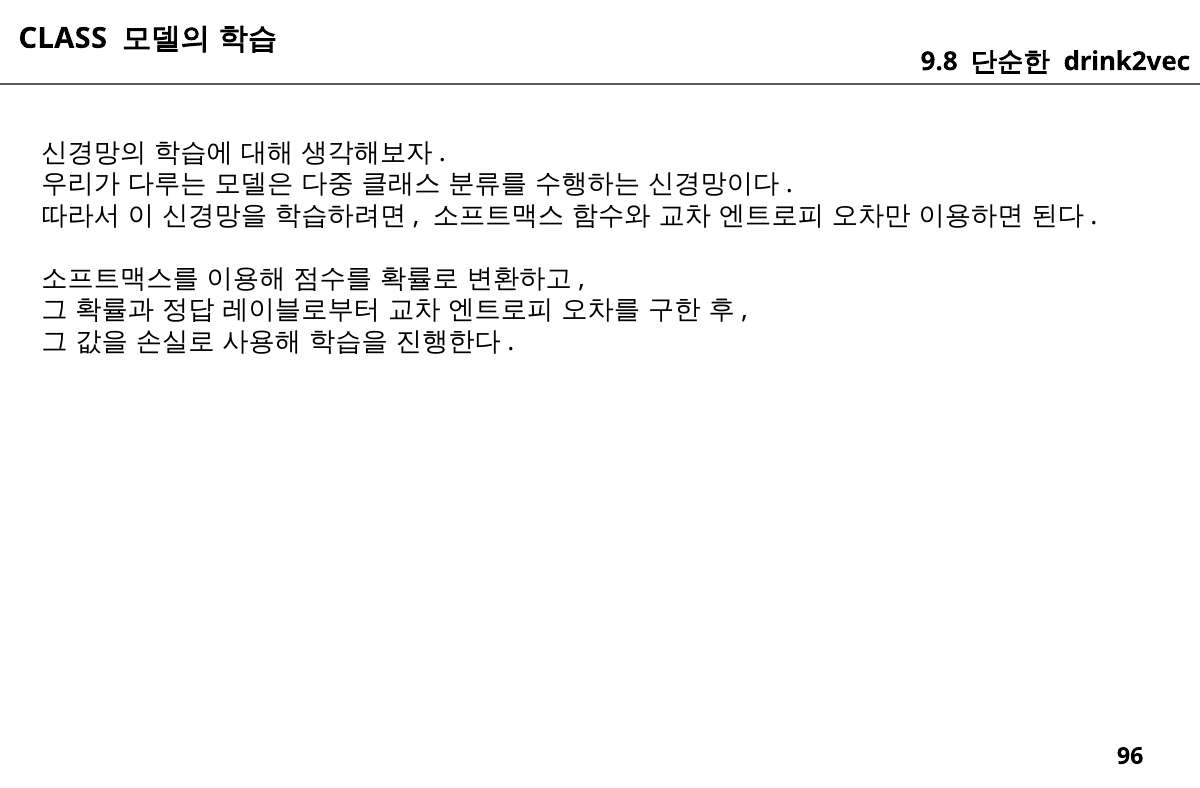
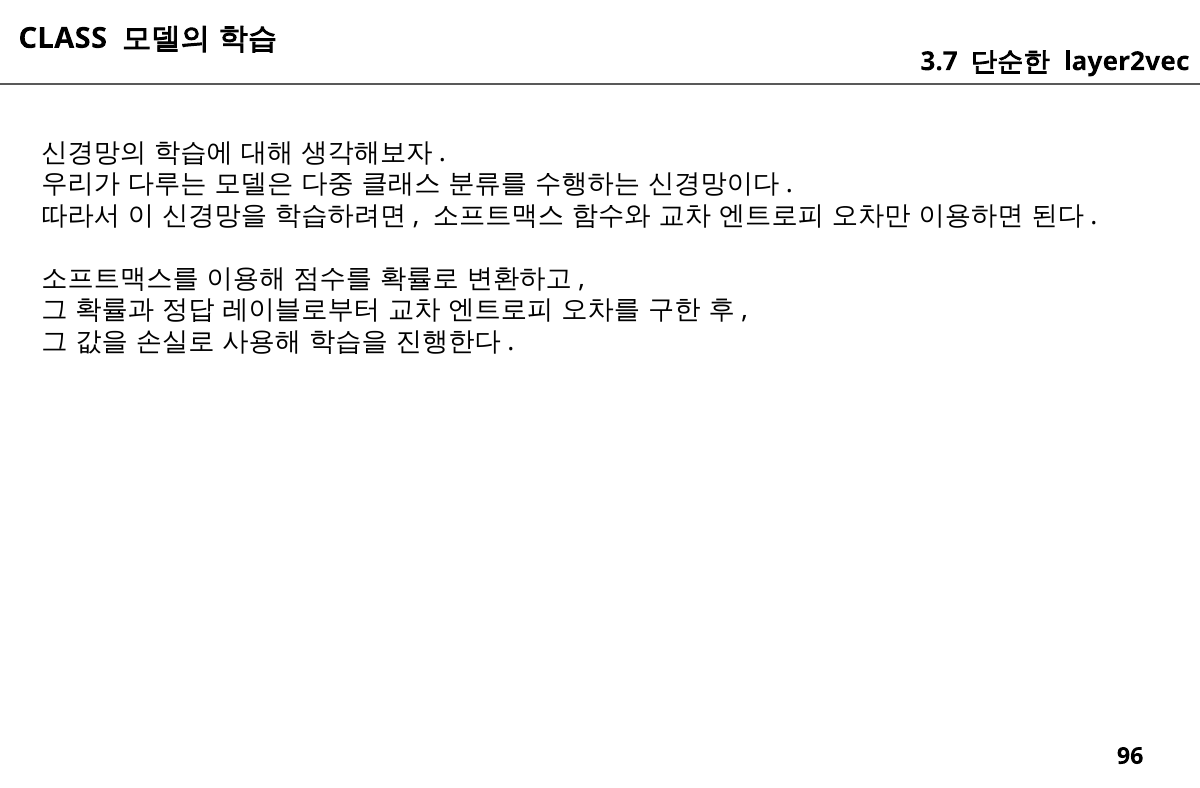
9.8: 9.8 -> 3.7 (939, 62)
drink2vec: drink2vec -> layer2vec (1127, 62)
